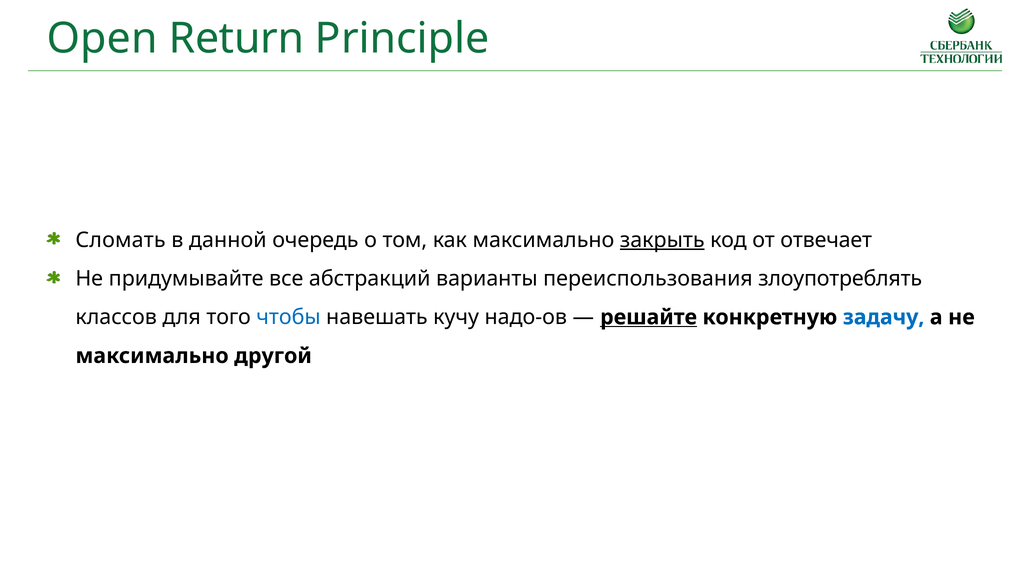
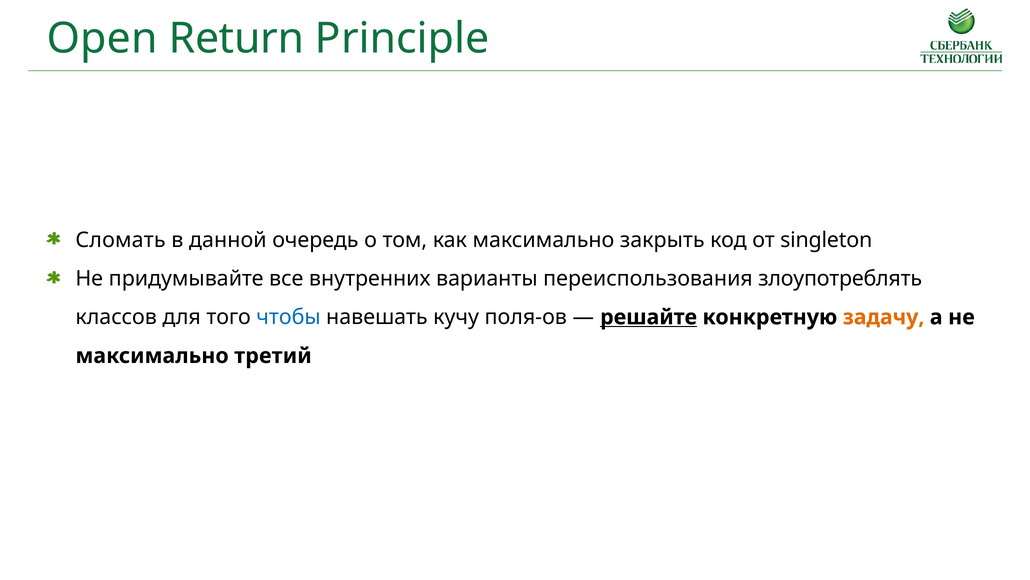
закрыть underline: present -> none (662, 240)
отвечает: отвечает -> singleton (826, 240)
абстракций: абстракций -> внутренних (370, 278)
надо-ов: надо-ов -> поля-ов (526, 317)
задачу colour: blue -> orange (884, 317)
другой: другой -> третий (273, 356)
